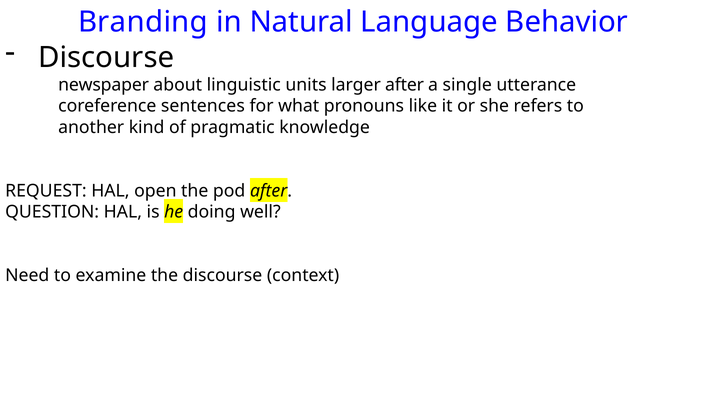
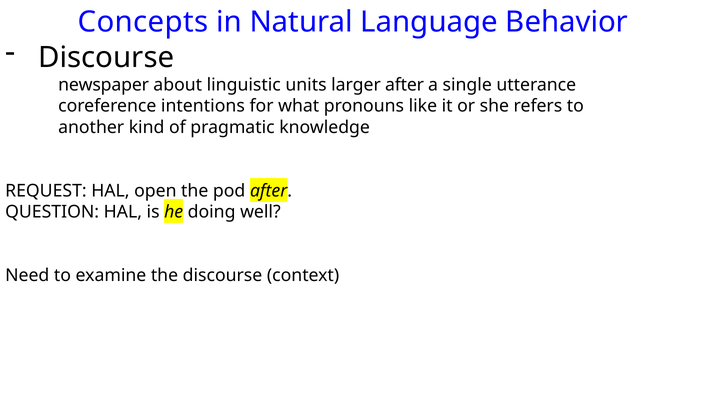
Branding: Branding -> Concepts (143, 22)
sentences: sentences -> intentions (203, 106)
